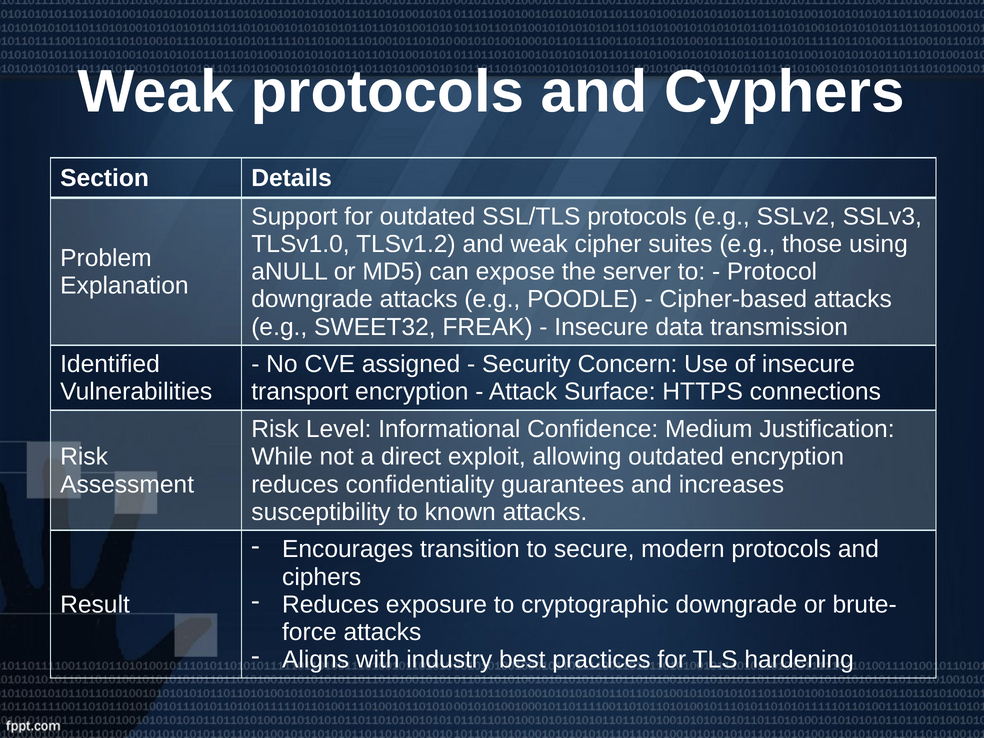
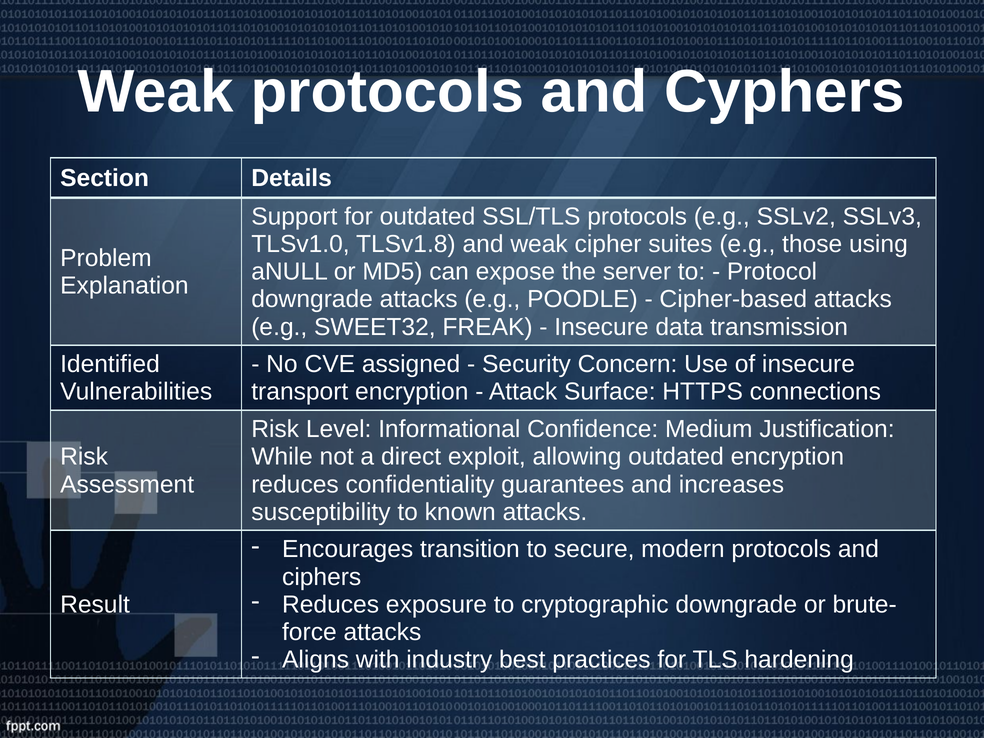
TLSv1.2: TLSv1.2 -> TLSv1.8 (406, 244)
